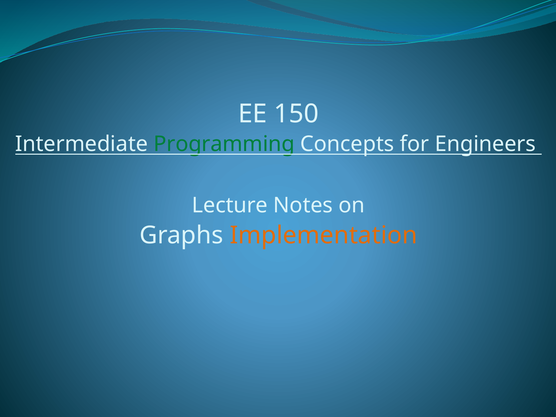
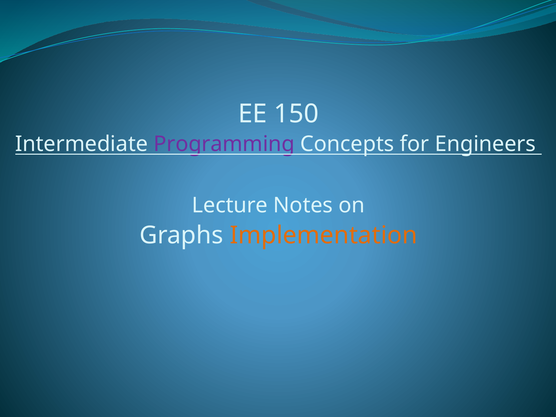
Programming colour: green -> purple (224, 144)
